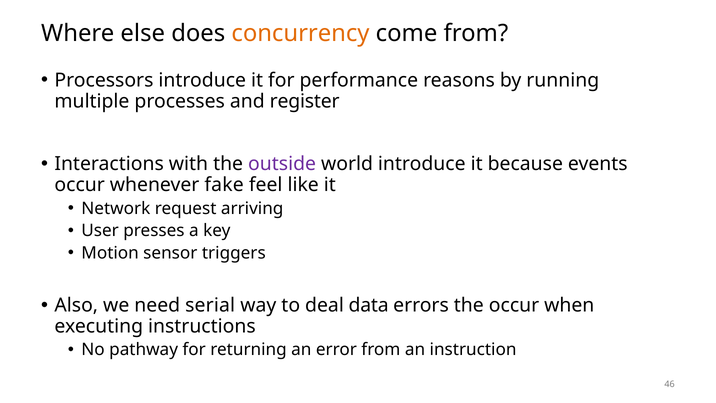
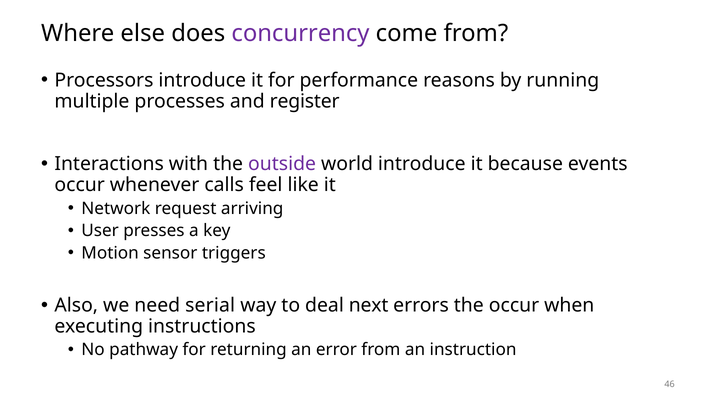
concurrency colour: orange -> purple (300, 33)
fake: fake -> calls (224, 185)
data: data -> next (369, 305)
